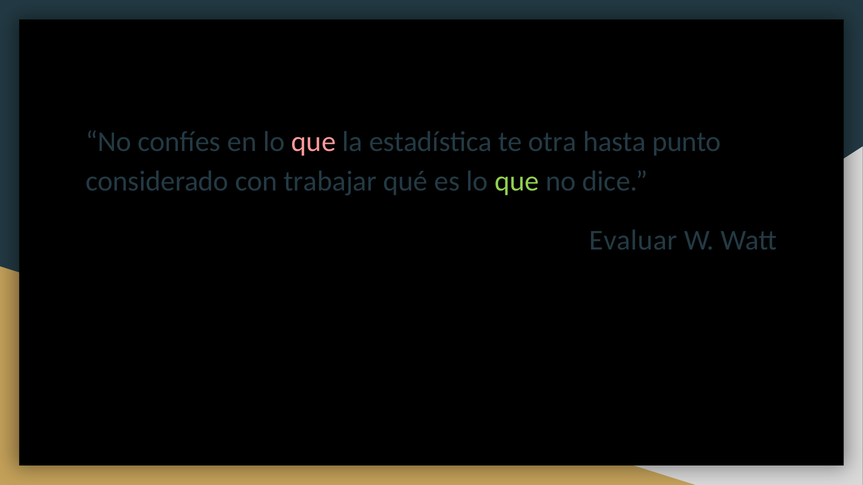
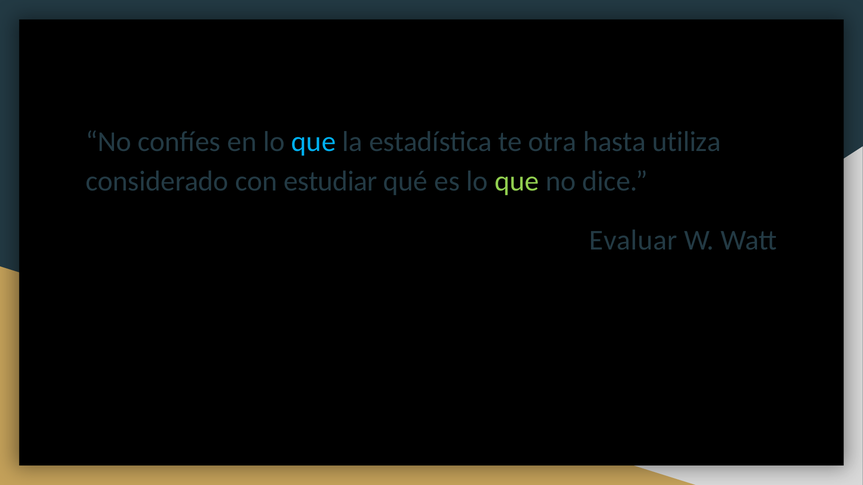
que colour: pink -> light blue (314, 142)
punto: punto -> utiliza (687, 142)
trabajar: trabajar -> estudiar (330, 182)
